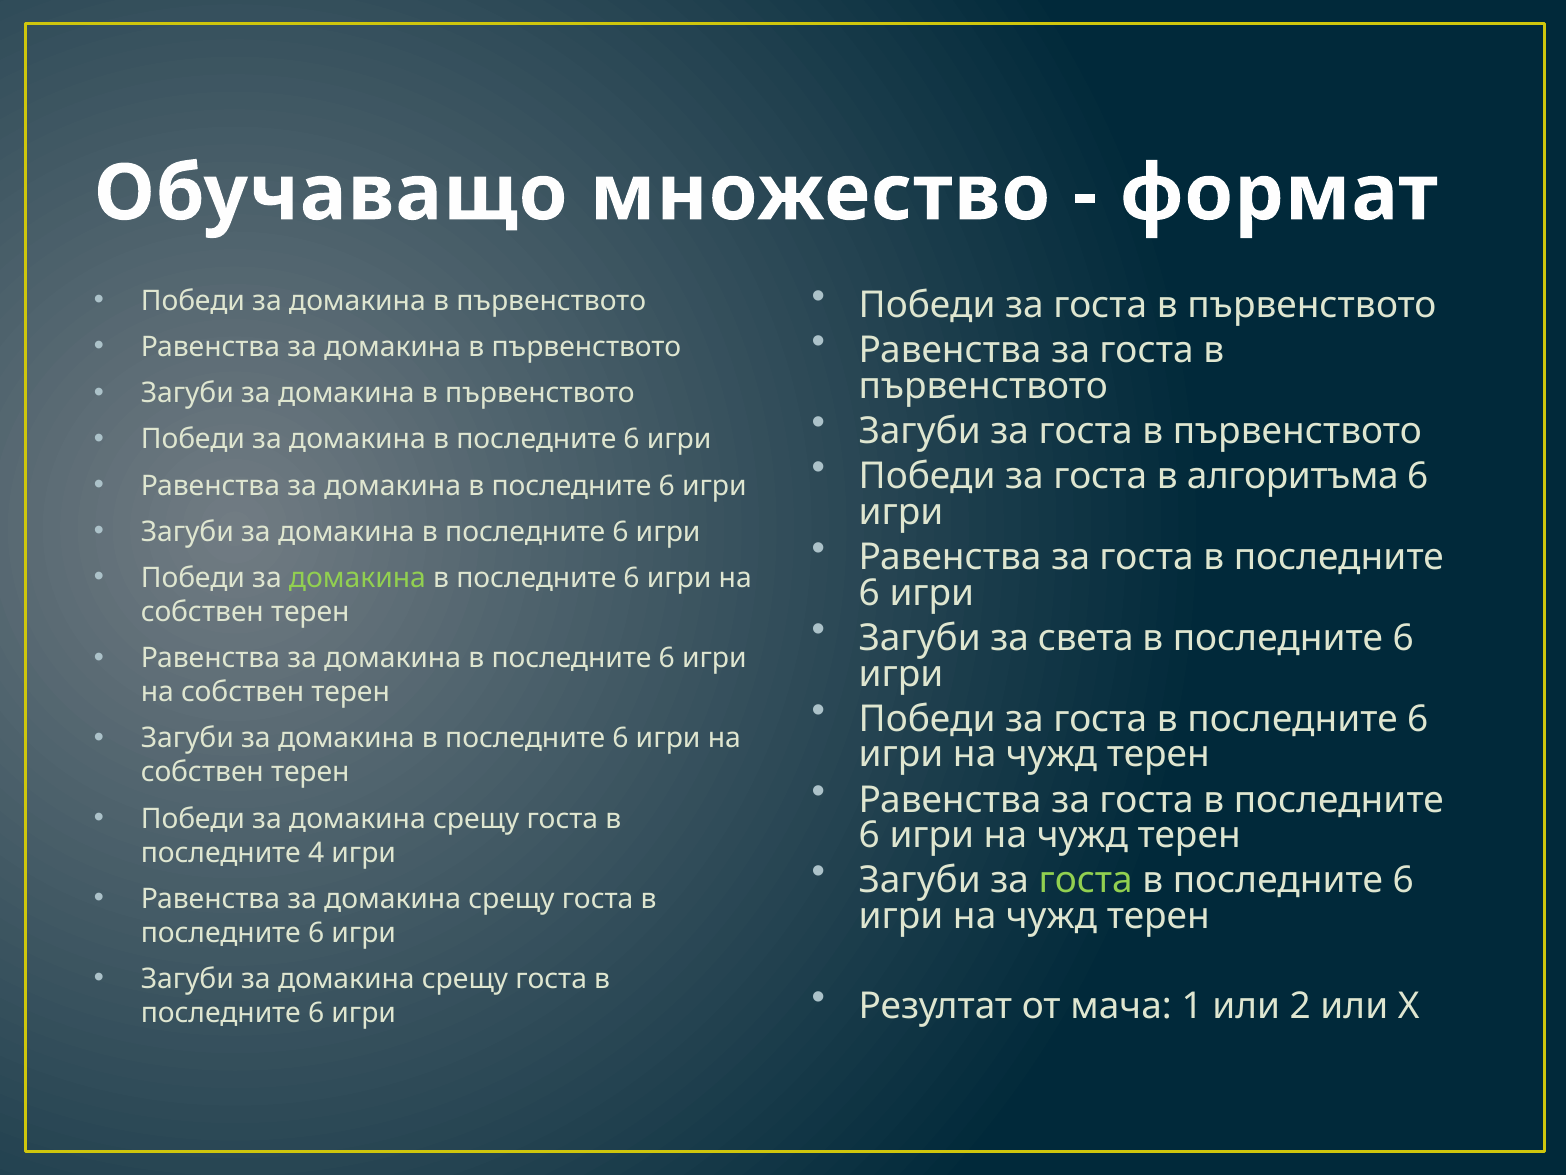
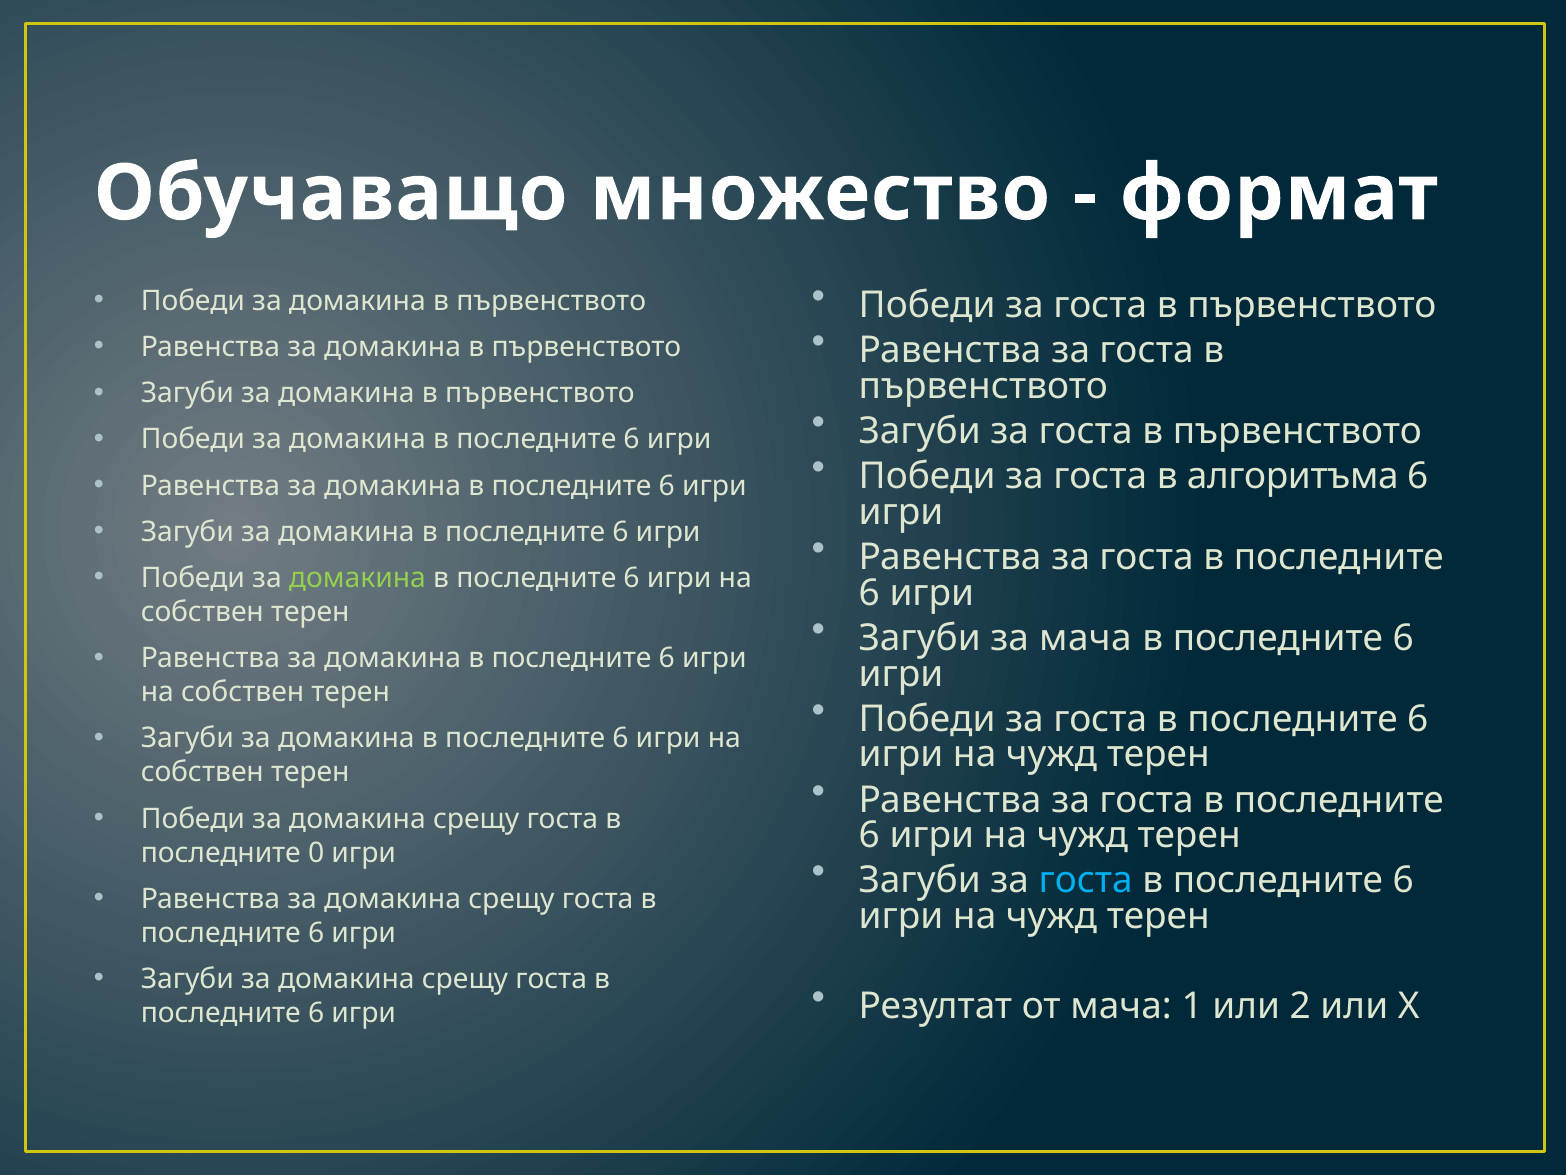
за света: света -> мача (1085, 638)
4: 4 -> 0 (316, 852)
госта colour: light green -> light blue (1086, 880)
